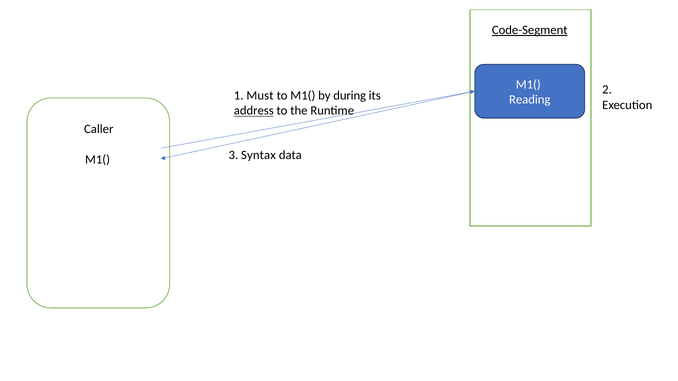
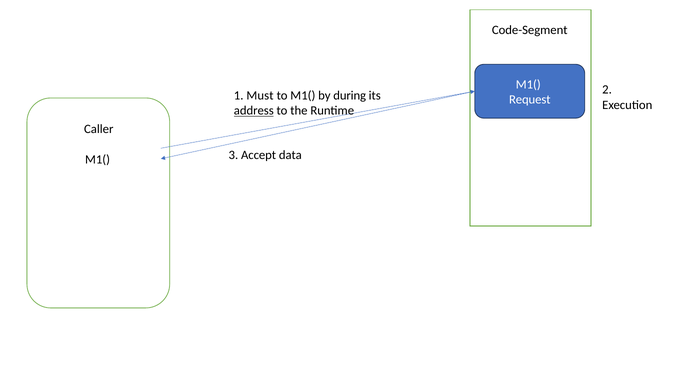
Code-Segment underline: present -> none (530, 30)
Reading: Reading -> Request (530, 100)
Syntax: Syntax -> Accept (259, 155)
